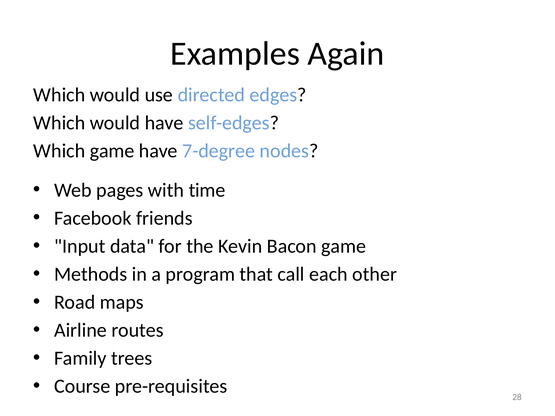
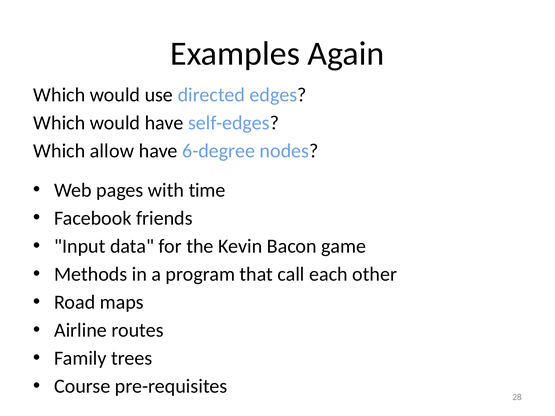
Which game: game -> allow (112, 151)
7-degree: 7-degree -> 6-degree (219, 151)
